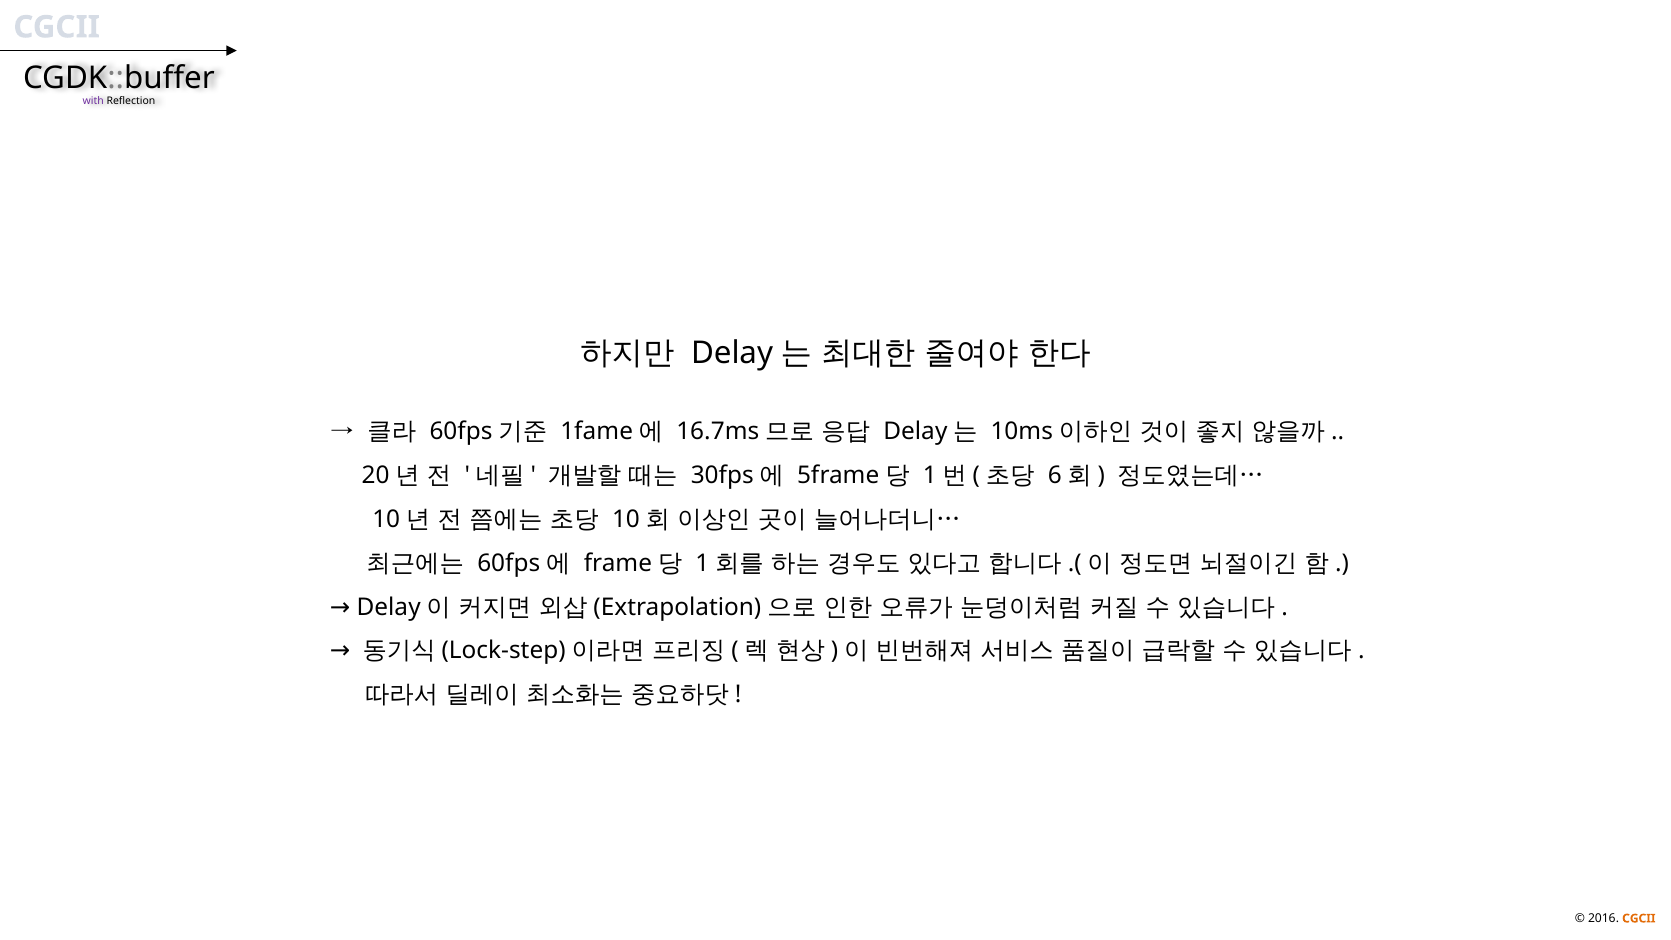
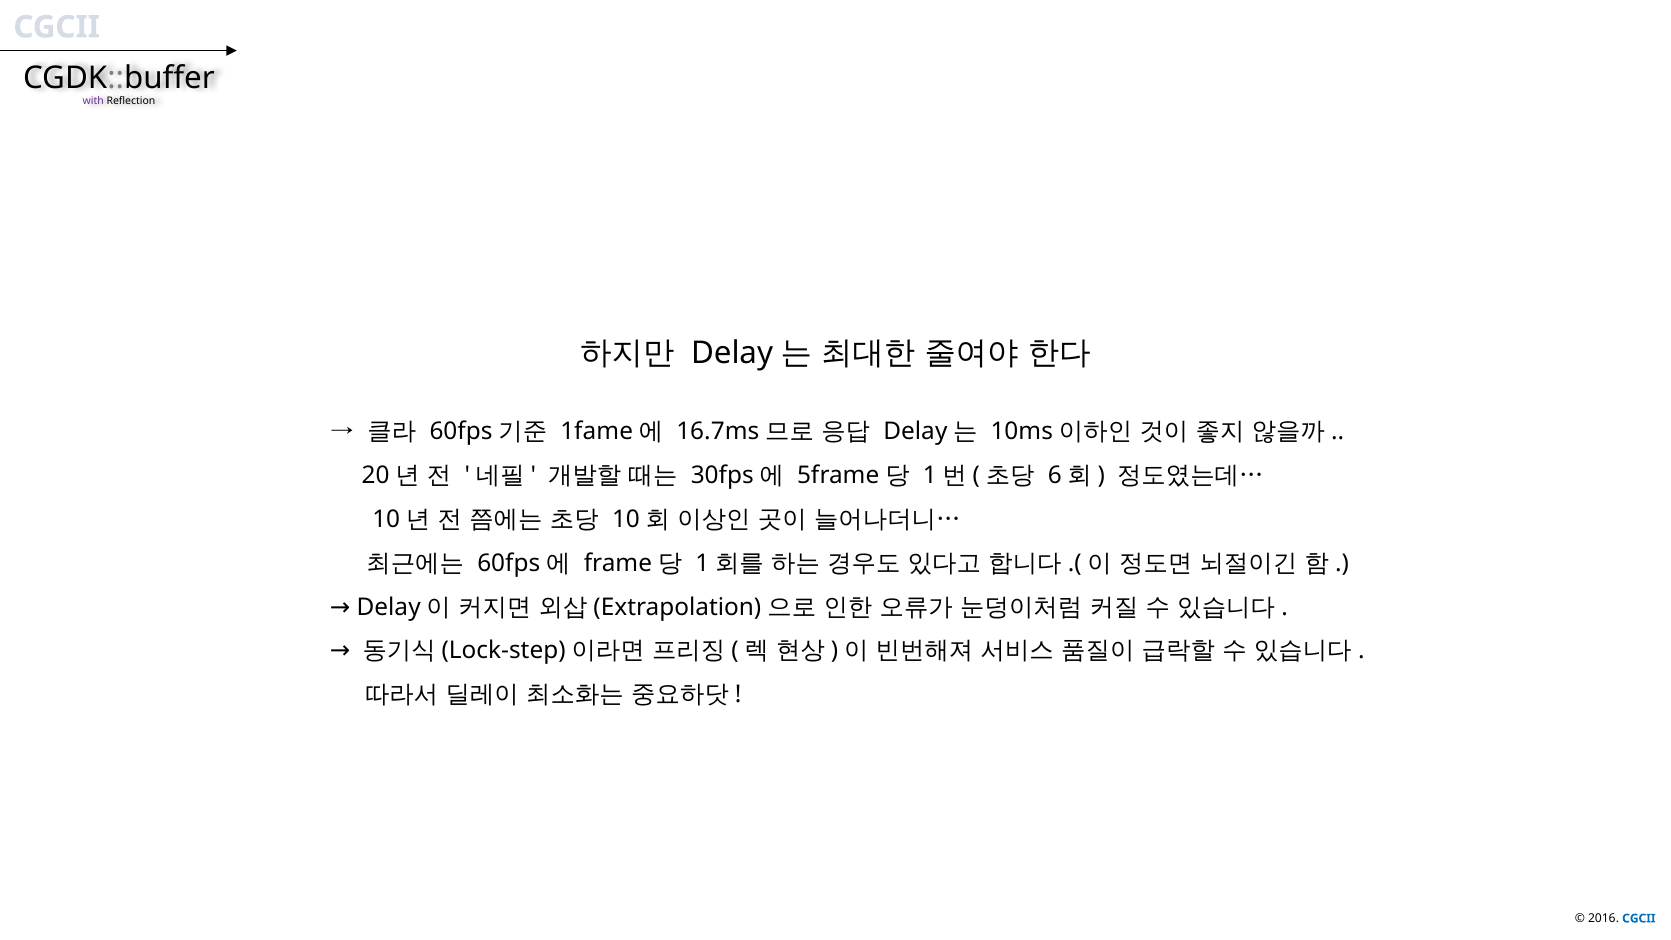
CGCII colour: orange -> blue (1639, 918)
